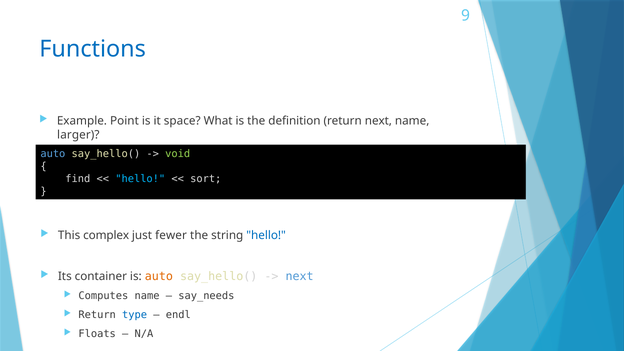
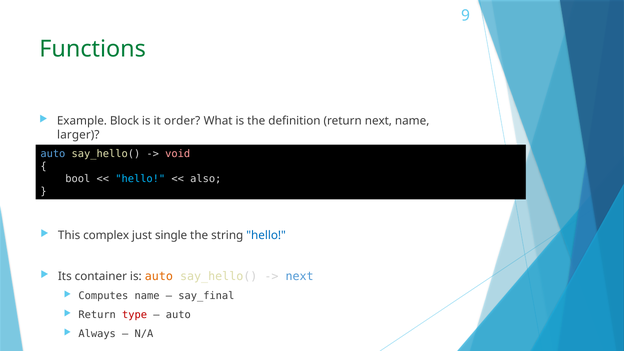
Functions colour: blue -> green (93, 49)
Point: Point -> Block (125, 121)
space: space -> order (182, 121)
void colour: light green -> pink (178, 154)
find: find -> bool (78, 179)
sort: sort -> also (206, 179)
fewer: fewer -> single (171, 235)
say_needs: say_needs -> say_final (206, 296)
type colour: blue -> red (135, 315)
endl: endl -> auto (178, 315)
Floats: Floats -> Always (97, 334)
